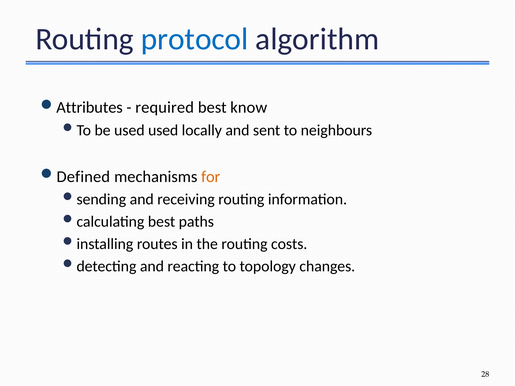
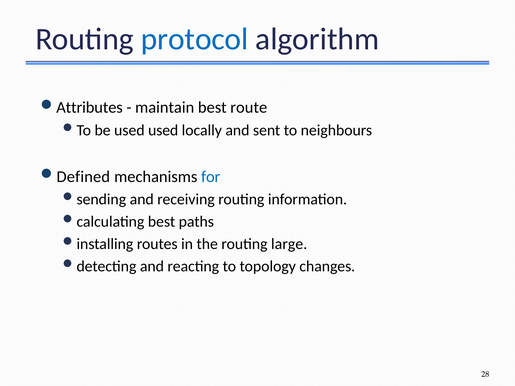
required: required -> maintain (165, 108)
know: know -> route (249, 108)
for colour: orange -> blue (211, 177)
costs: costs -> large (289, 244)
